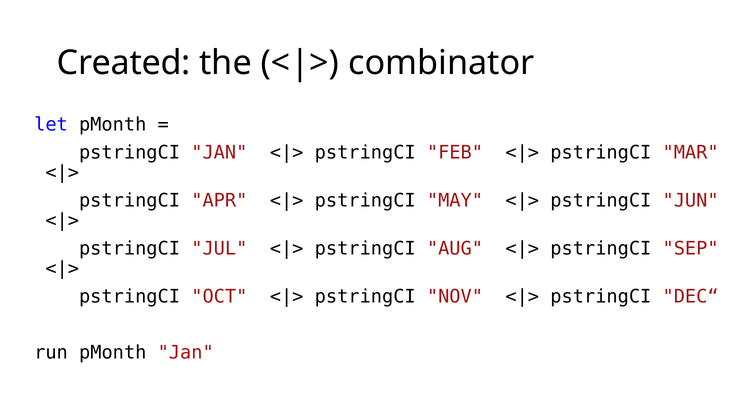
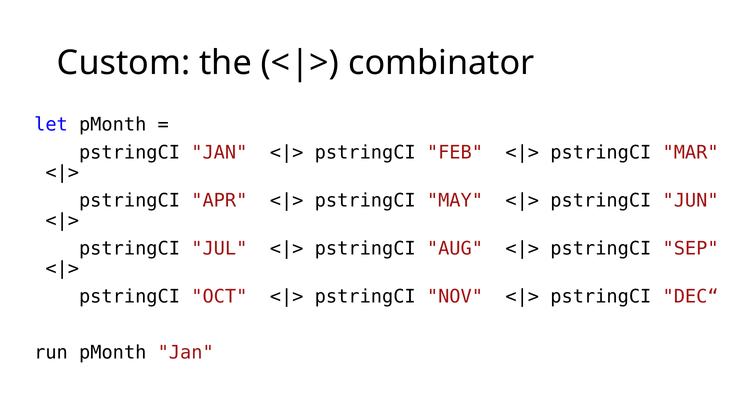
Created: Created -> Custom (124, 63)
